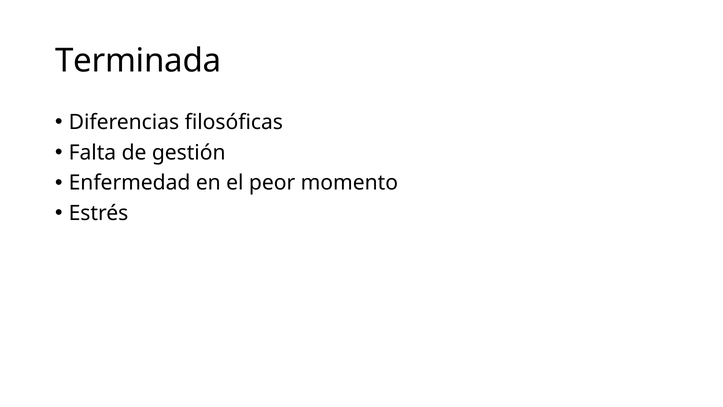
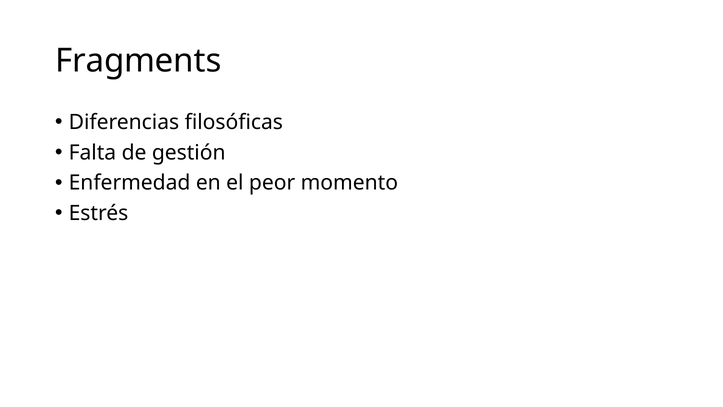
Terminada: Terminada -> Fragments (138, 61)
